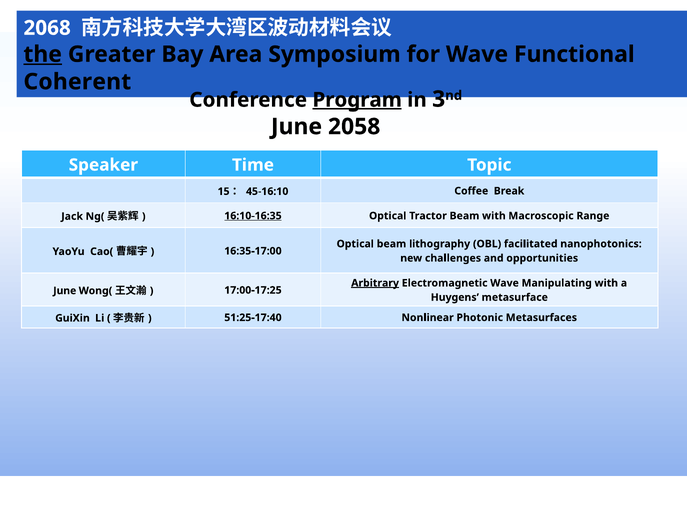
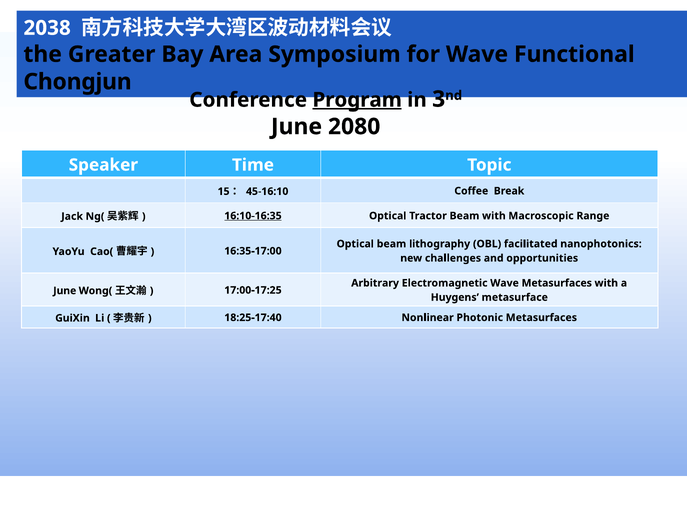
2068: 2068 -> 2038 (47, 28)
the underline: present -> none (43, 54)
Coherent: Coherent -> Chongjun (78, 82)
2058: 2058 -> 2080 (354, 127)
Arbitrary underline: present -> none (375, 283)
Wave Manipulating: Manipulating -> Metasurfaces (557, 283)
51:25-17:40: 51:25-17:40 -> 18:25-17:40 (253, 318)
